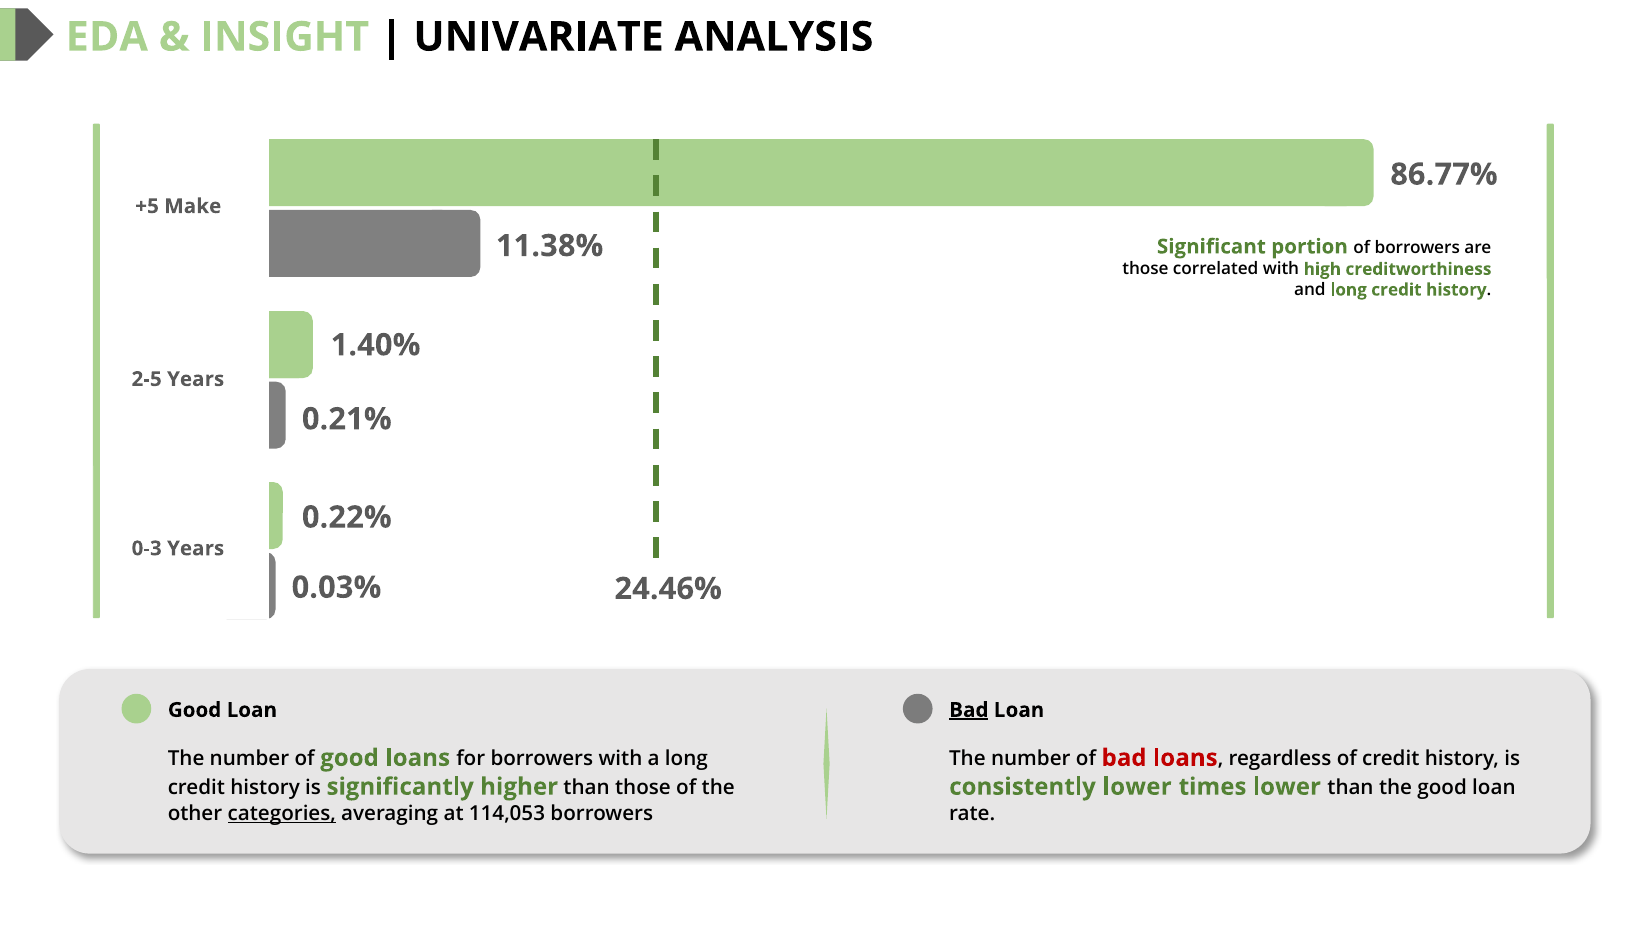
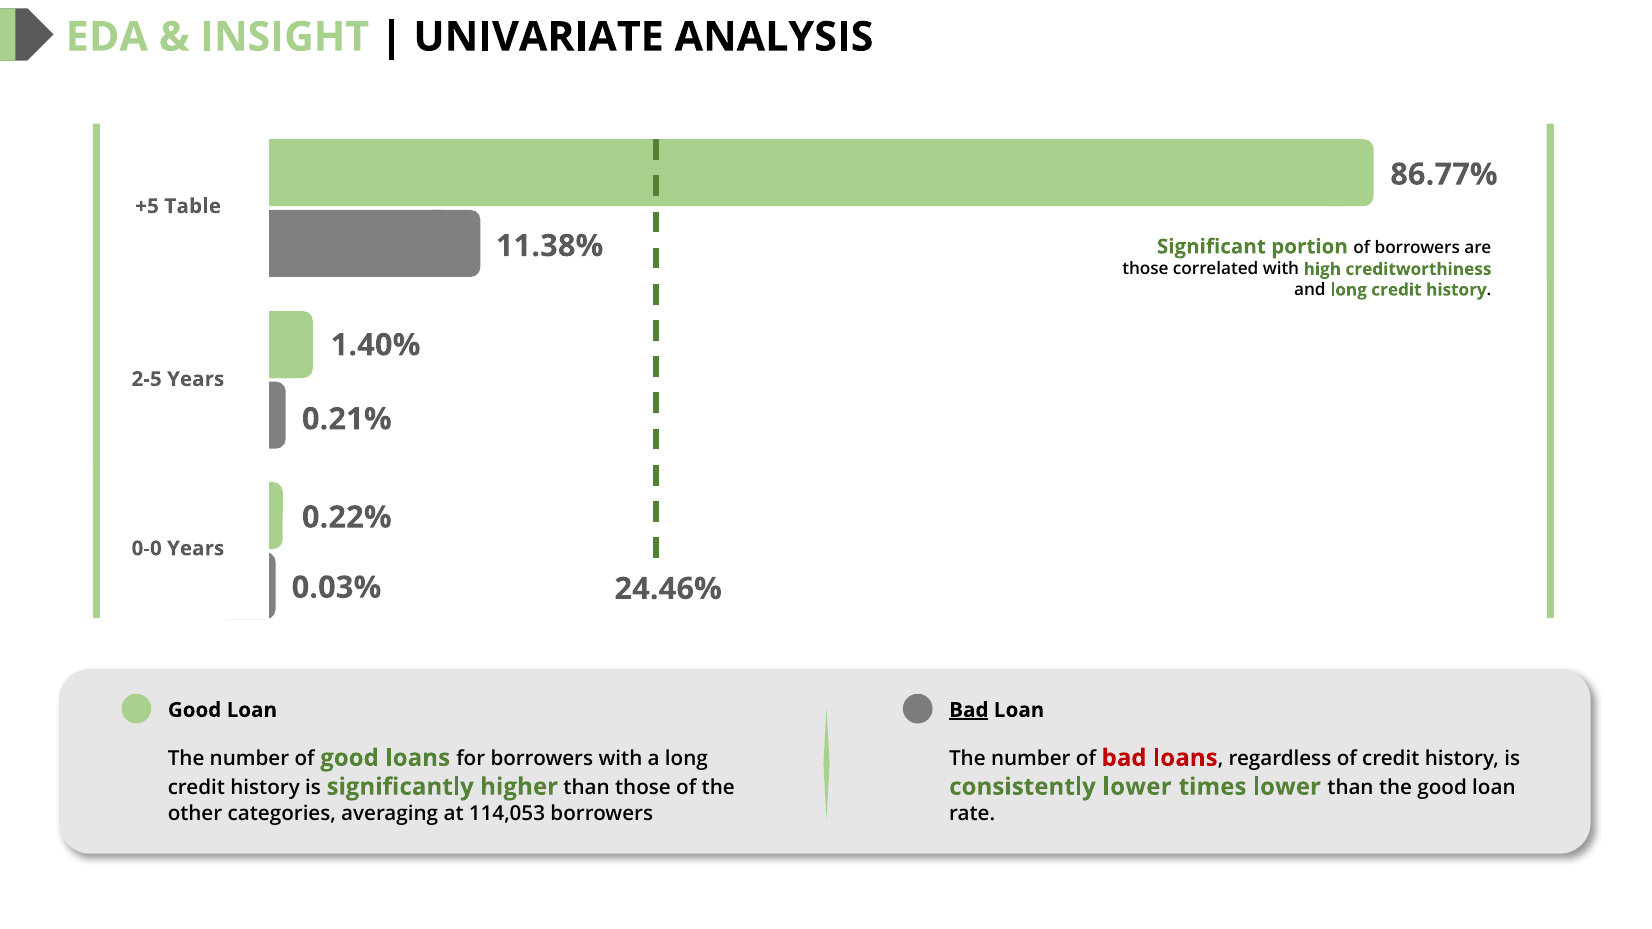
Make: Make -> Table (193, 206)
0-3: 0-3 -> 0-0 (147, 549)
categories underline: present -> none (282, 814)
